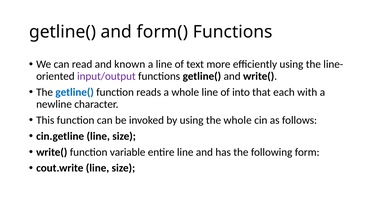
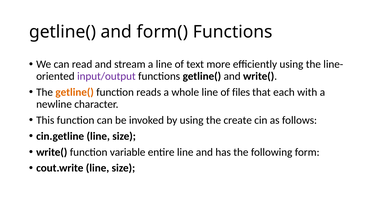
known: known -> stream (130, 64)
getline( colour: blue -> orange (75, 92)
into: into -> files (241, 92)
the whole: whole -> create (238, 120)
